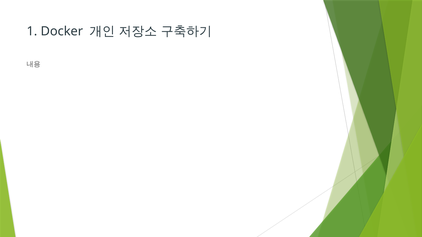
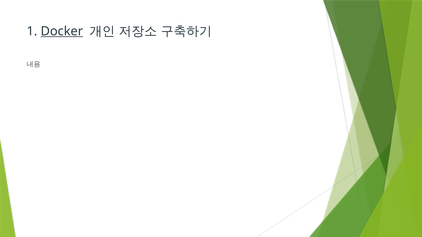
Docker underline: none -> present (62, 31)
